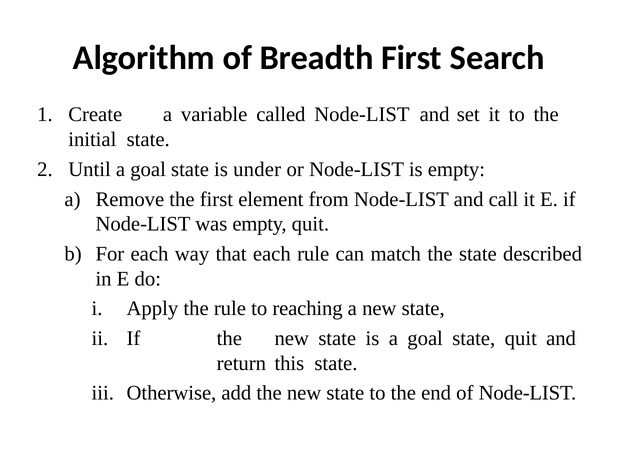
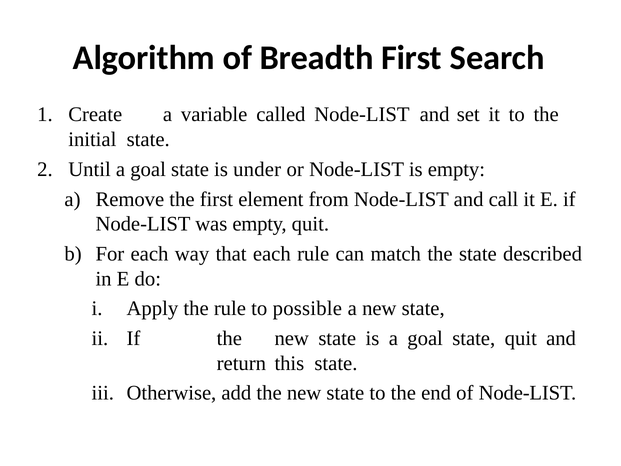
reaching: reaching -> possible (307, 308)
